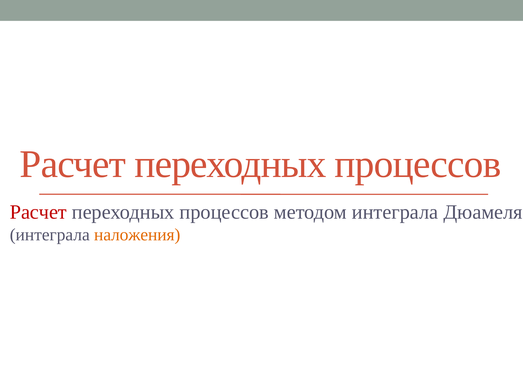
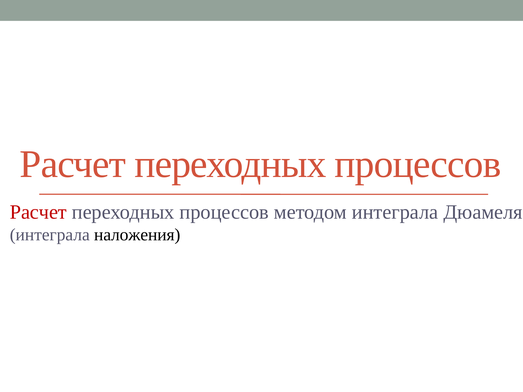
наложения colour: orange -> black (137, 235)
